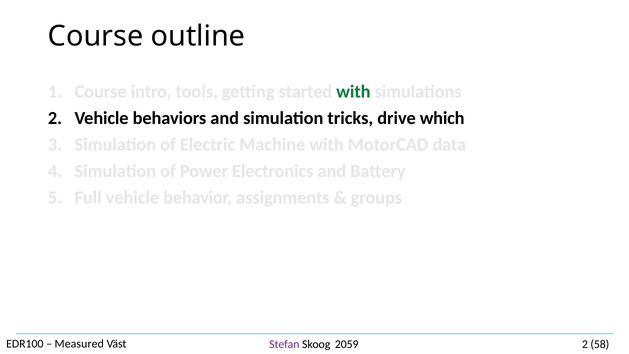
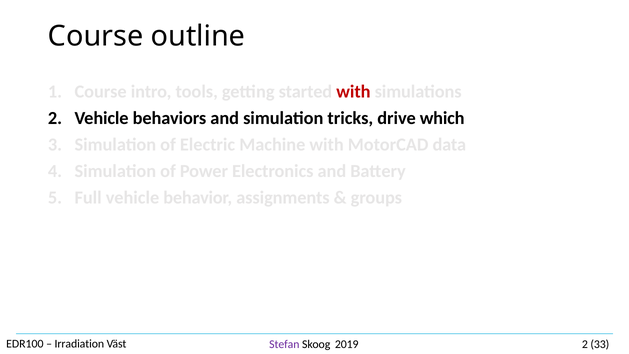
with colour: green -> red (353, 92)
Measured: Measured -> Irradiation (79, 344)
2059: 2059 -> 2019 (347, 344)
58: 58 -> 33 (600, 344)
